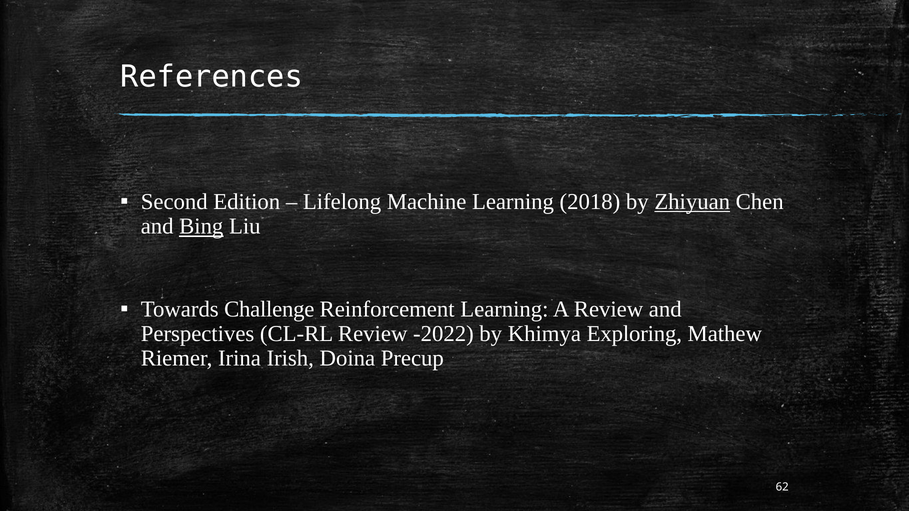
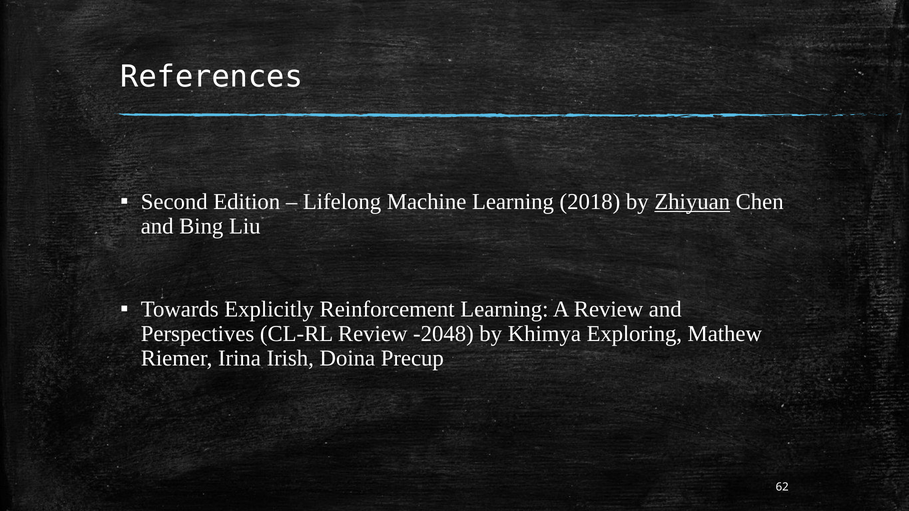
Bing underline: present -> none (201, 226)
Challenge: Challenge -> Explicitly (269, 310)
-2022: -2022 -> -2048 (443, 334)
